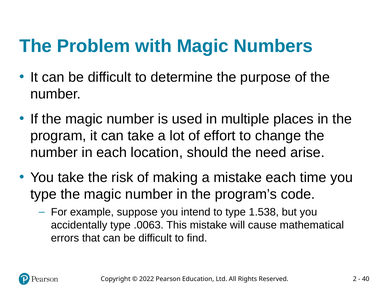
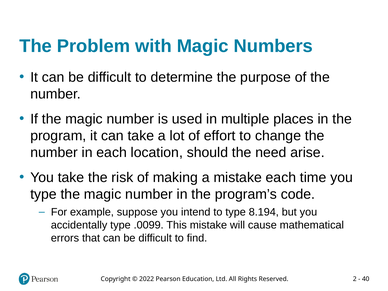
1.538: 1.538 -> 8.194 (264, 212)
.0063: .0063 -> .0099 (149, 225)
